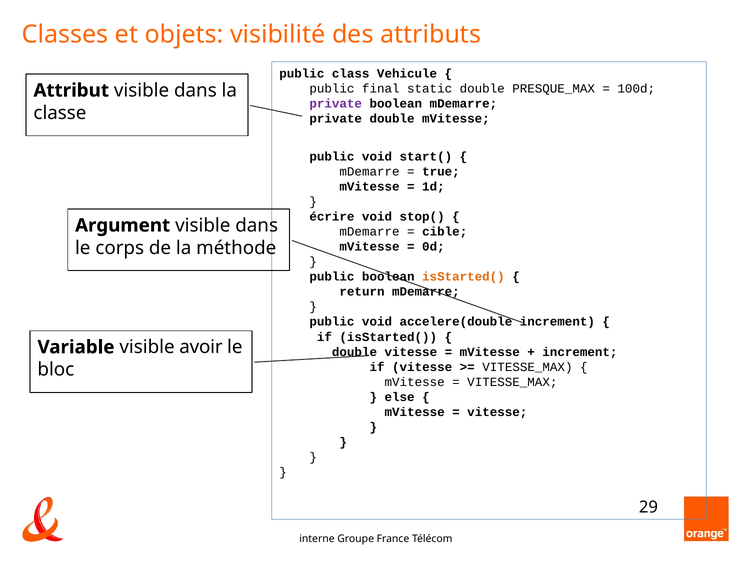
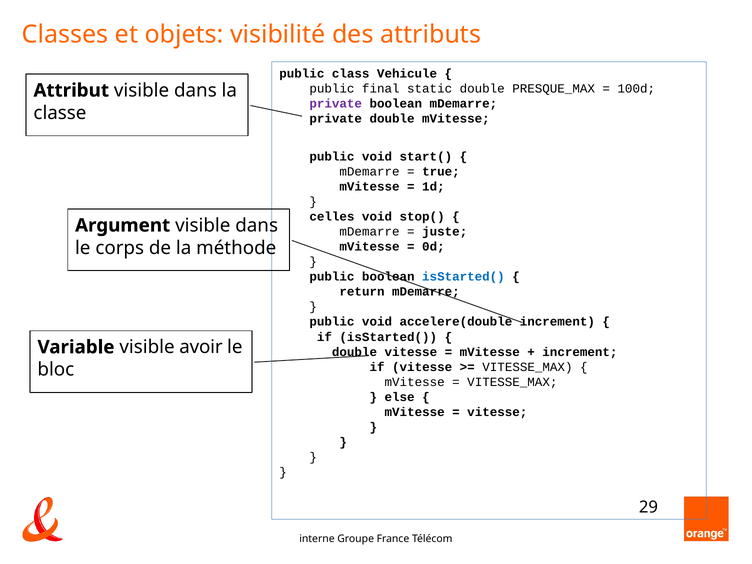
écrire: écrire -> celles (332, 217)
cible: cible -> juste (445, 232)
isStarted( colour: orange -> blue (463, 277)
